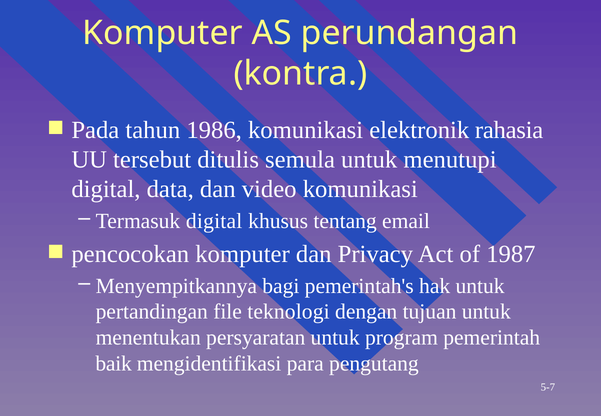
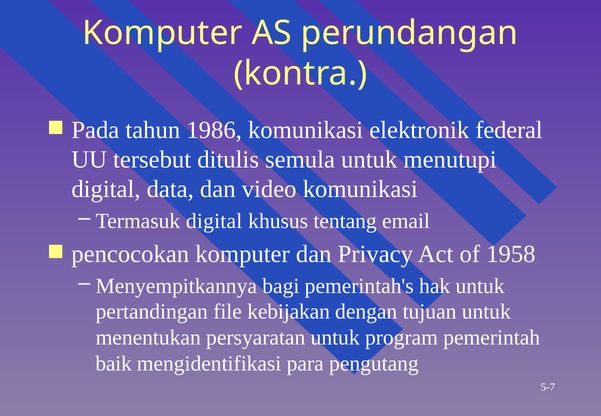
rahasia: rahasia -> federal (509, 130)
1987: 1987 -> 1958 (511, 254)
teknologi: teknologi -> kebijakan (289, 312)
